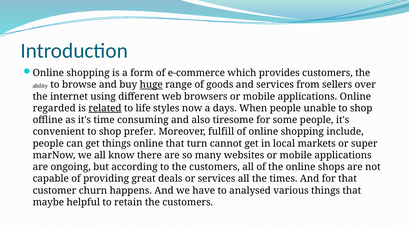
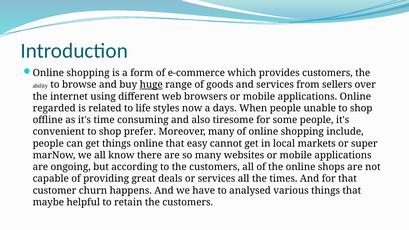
related underline: present -> none (105, 108)
Moreover fulfill: fulfill -> many (221, 132)
turn: turn -> easy (197, 143)
